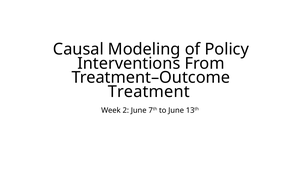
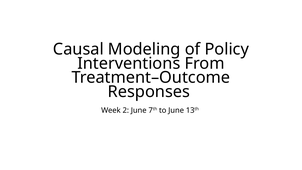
Treatment: Treatment -> Responses (149, 92)
